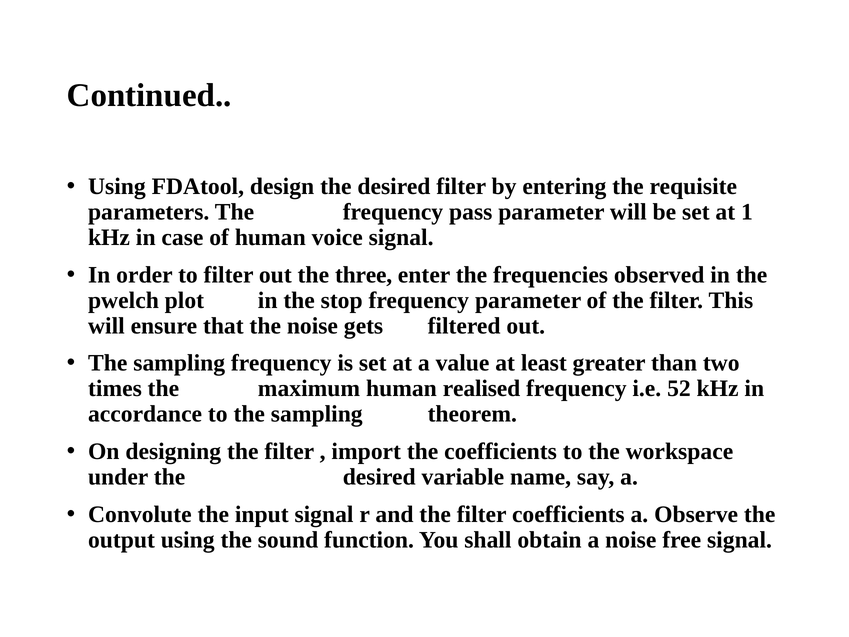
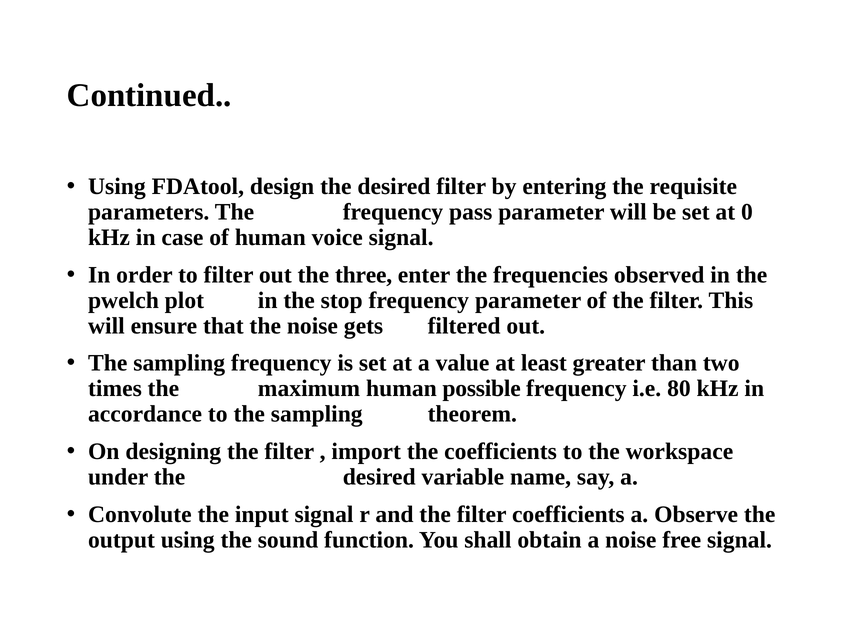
1: 1 -> 0 (747, 212)
realised: realised -> possible (482, 388)
52: 52 -> 80 (679, 388)
